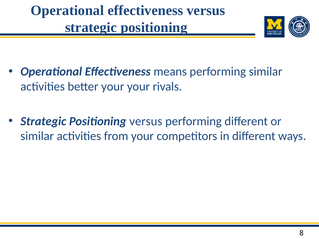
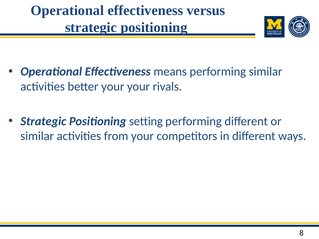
Positioning versus: versus -> setting (146, 121)
